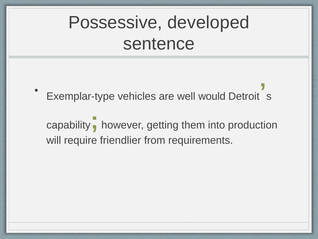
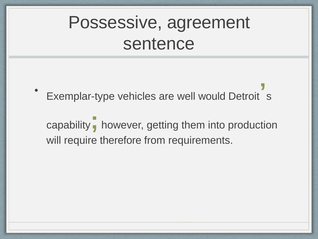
developed: developed -> agreement (209, 22)
friendlier: friendlier -> therefore (121, 140)
